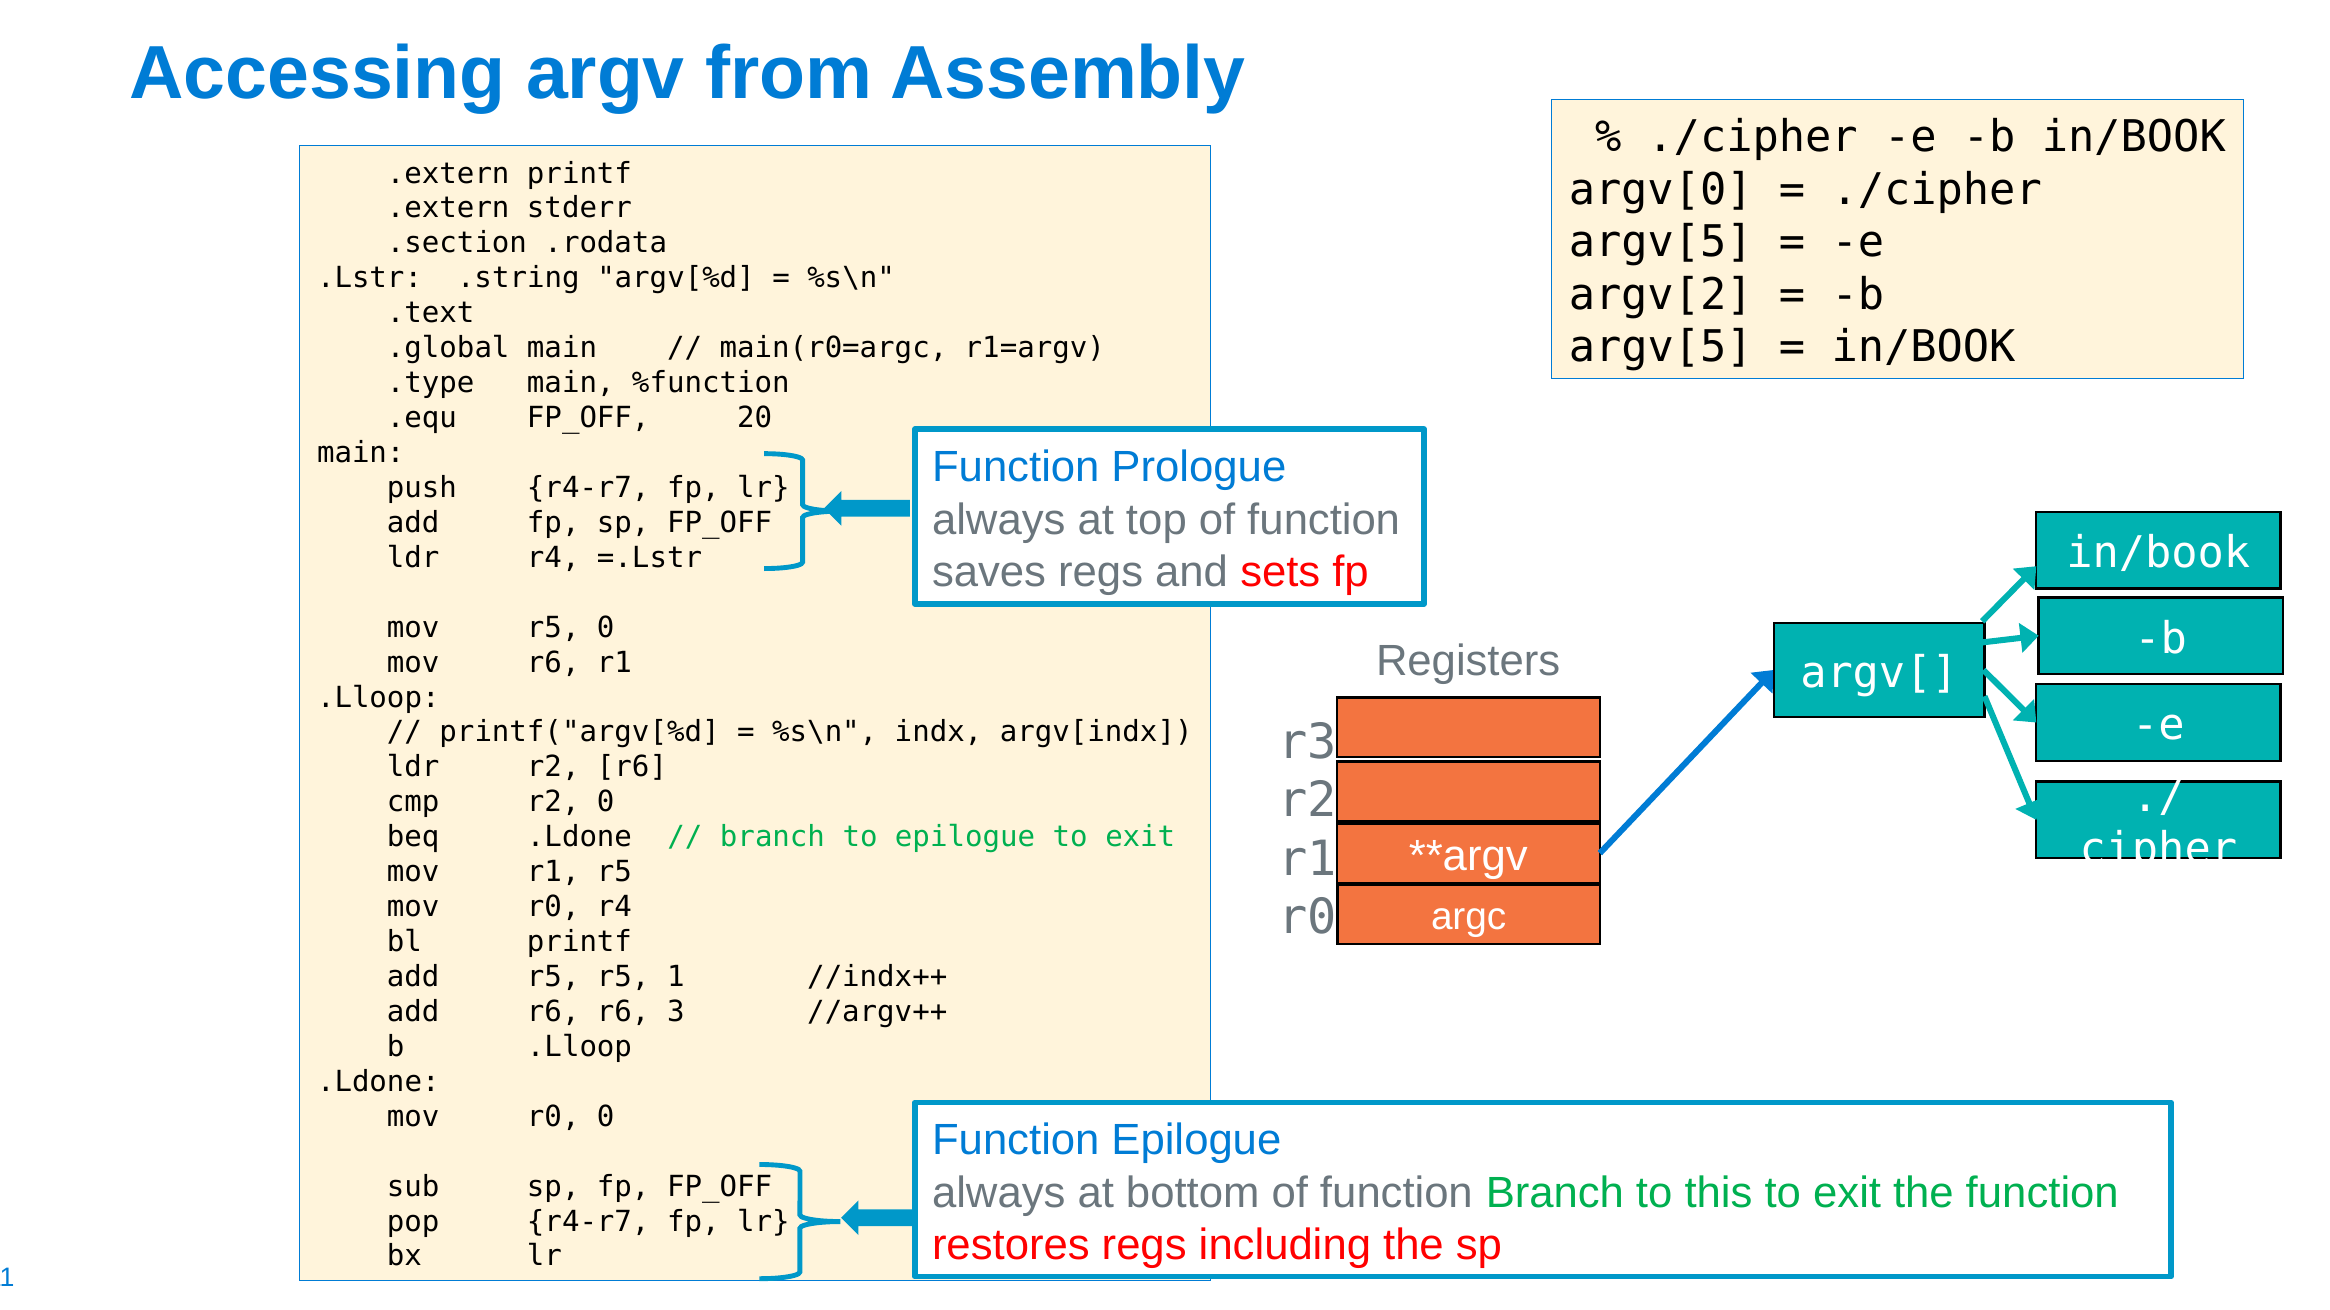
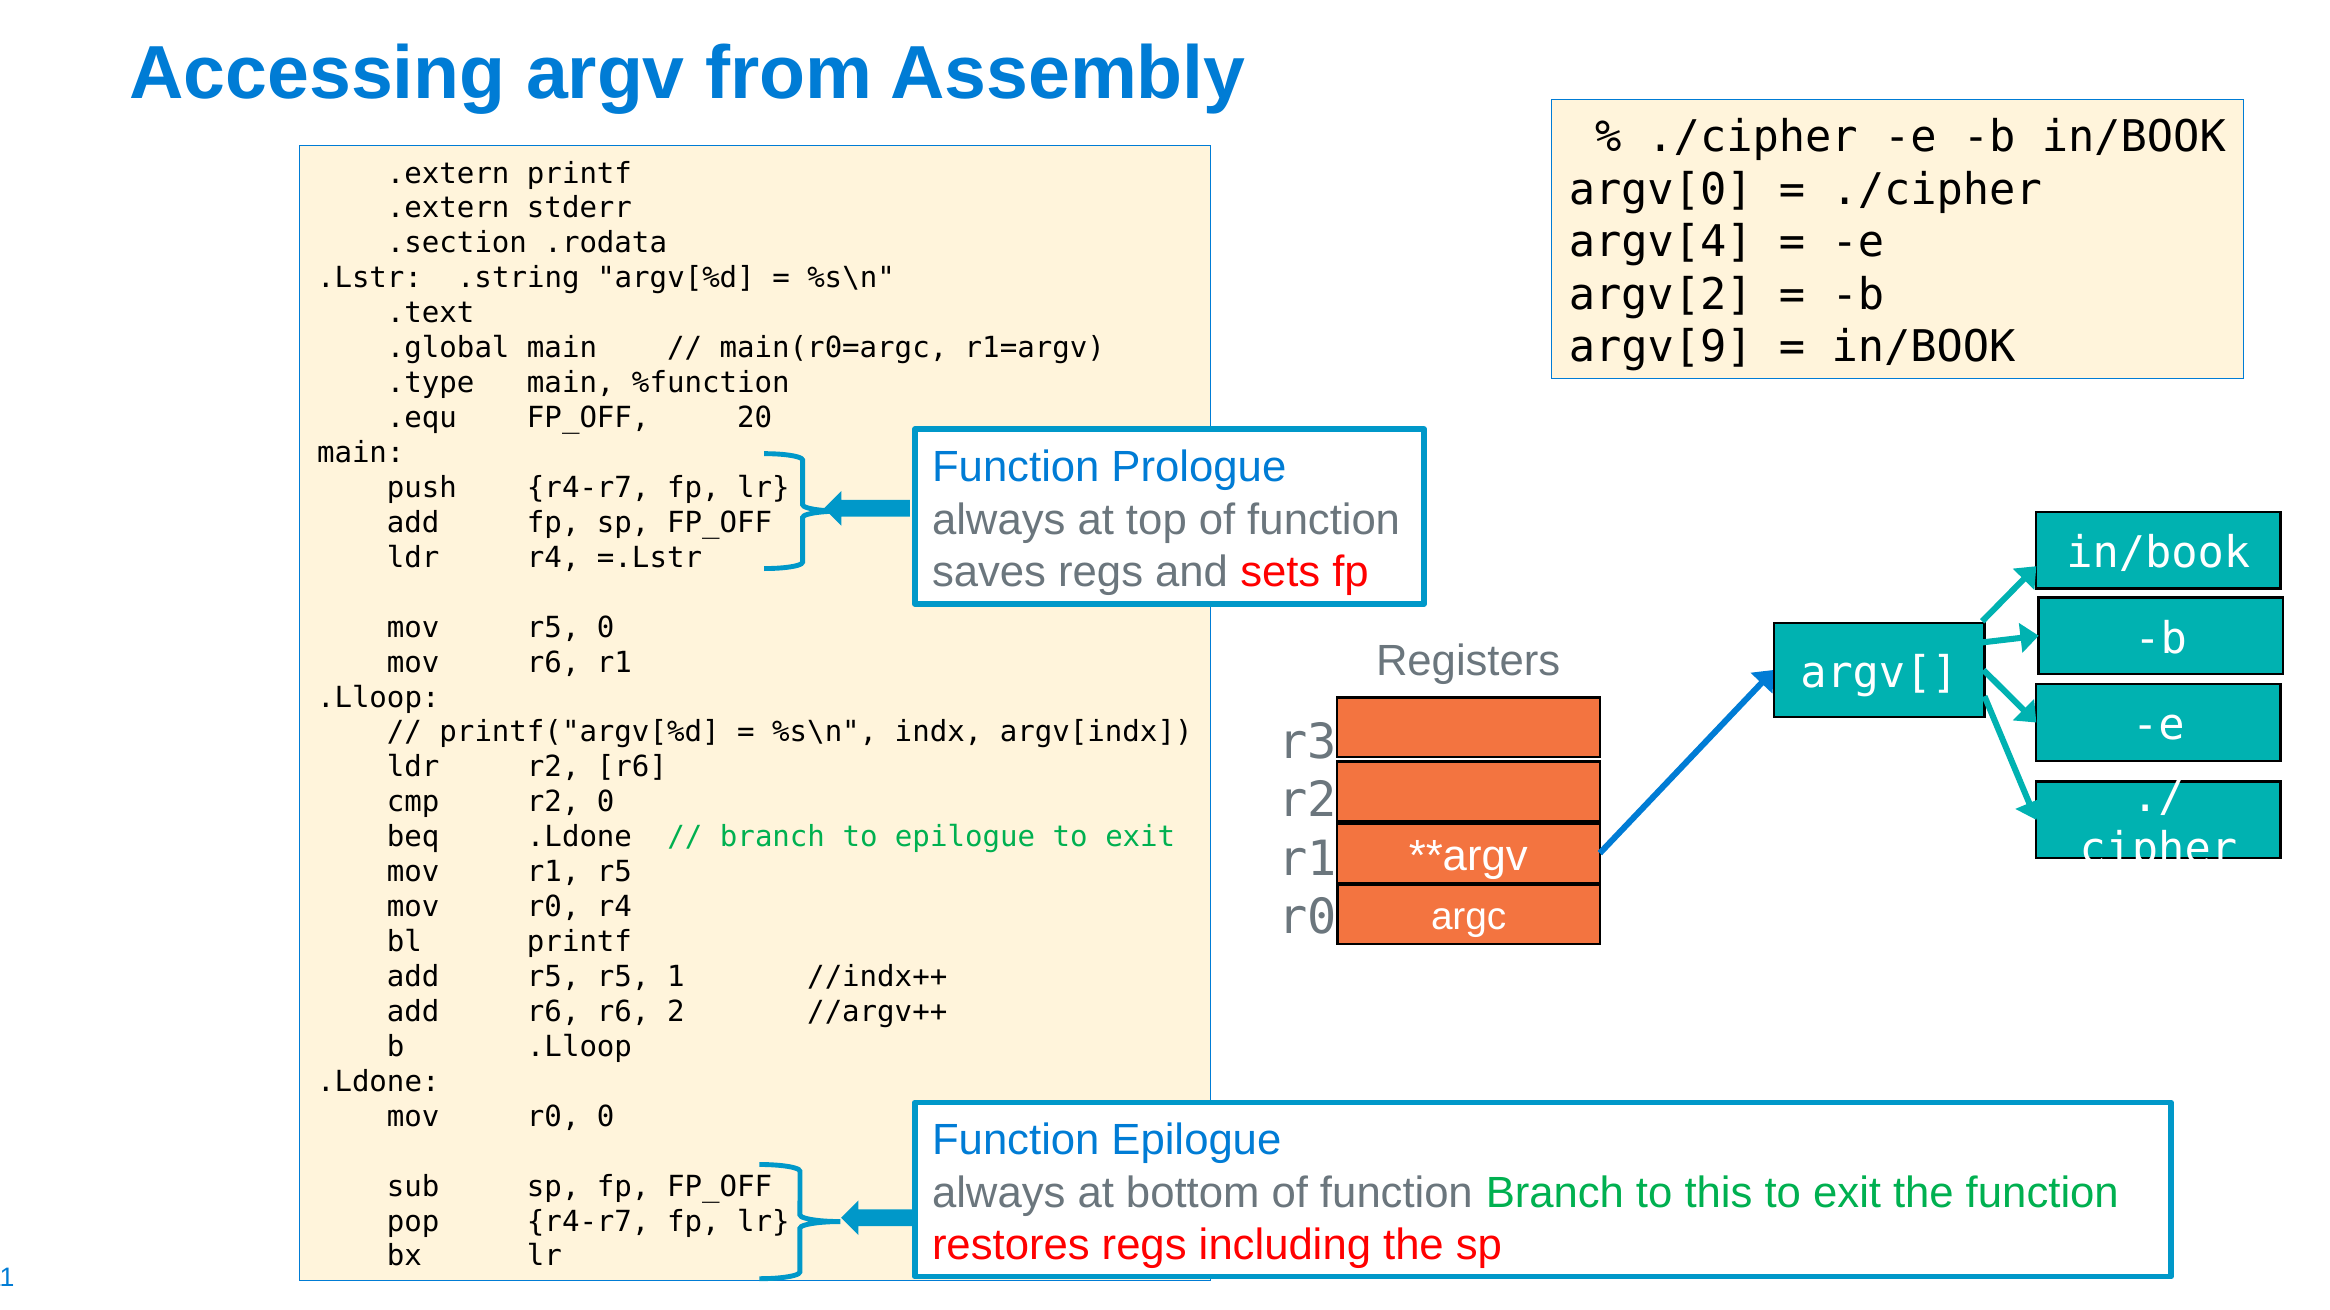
argv[5: argv[5 -> argv[4 (1661, 242)
argv[5: argv[5 -> argv[9 (1661, 347)
3: 3 -> 2 (676, 1012)
